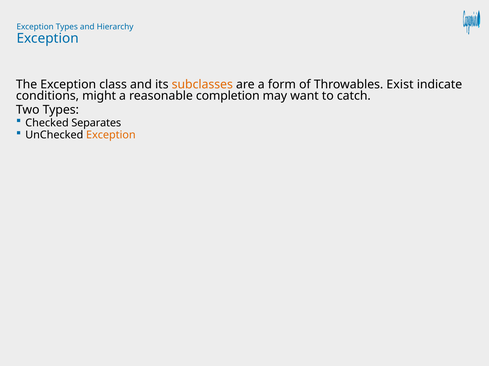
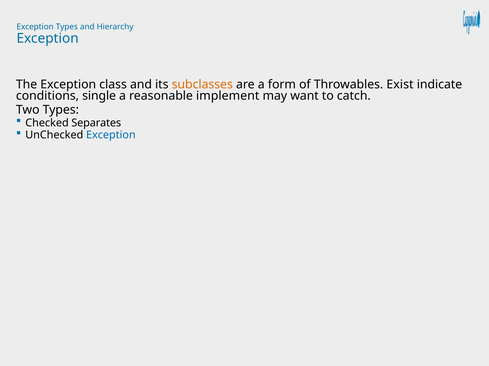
might: might -> single (99, 96)
completion: completion -> implement (228, 96)
Exception colour: orange -> blue (111, 135)
